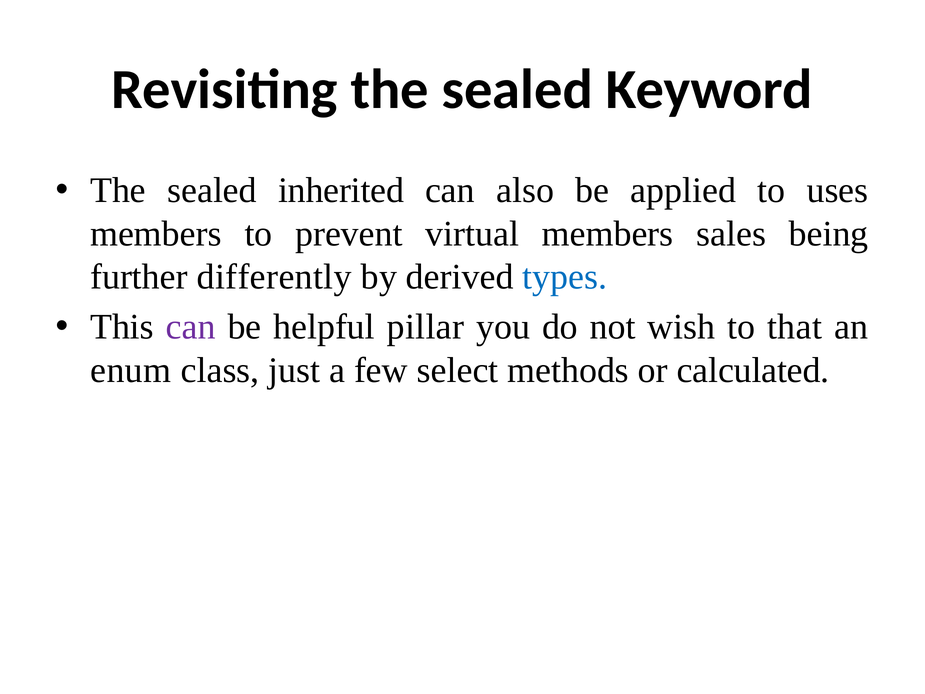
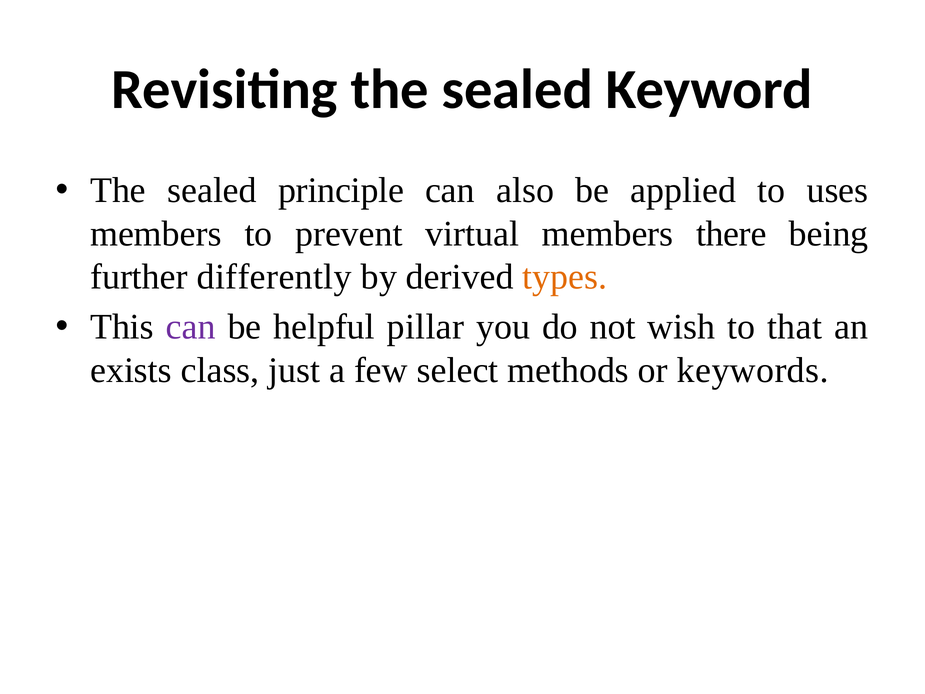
inherited: inherited -> principle (341, 191)
sales: sales -> there (731, 234)
types colour: blue -> orange (565, 277)
enum: enum -> exists (131, 370)
calculated: calculated -> keywords (753, 370)
